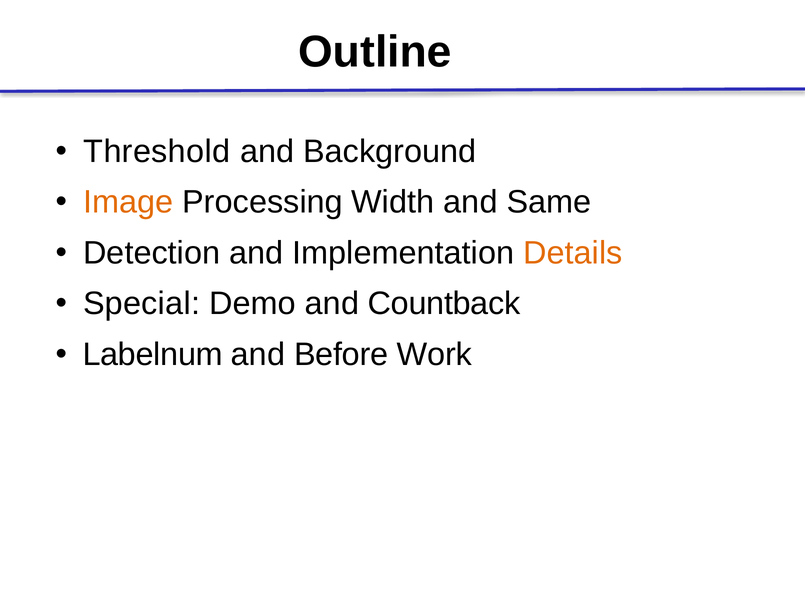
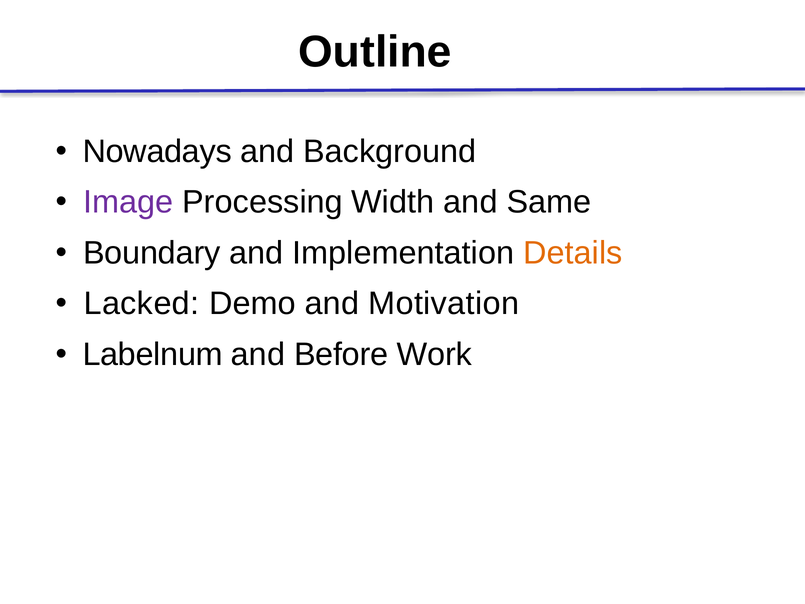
Threshold: Threshold -> Nowadays (157, 151)
Image colour: orange -> purple (128, 202)
Detection: Detection -> Boundary (152, 253)
Special: Special -> Lacked (141, 303)
Countback: Countback -> Motivation (444, 303)
